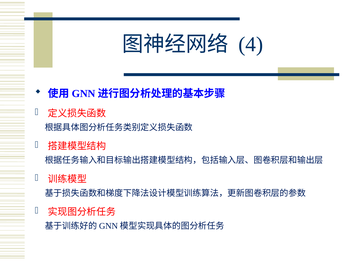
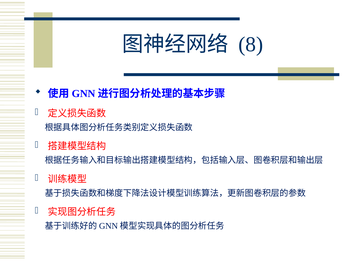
4: 4 -> 8 (251, 44)
